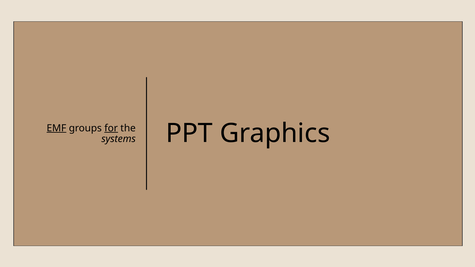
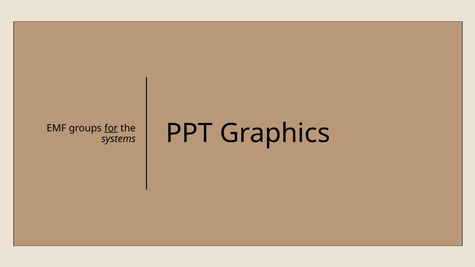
EMF underline: present -> none (56, 128)
